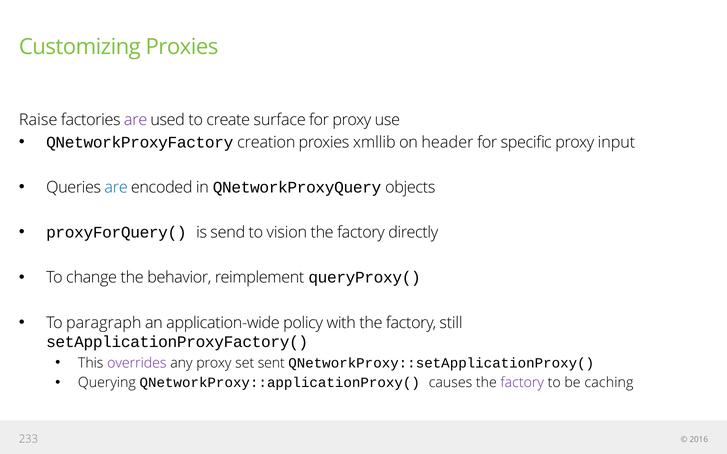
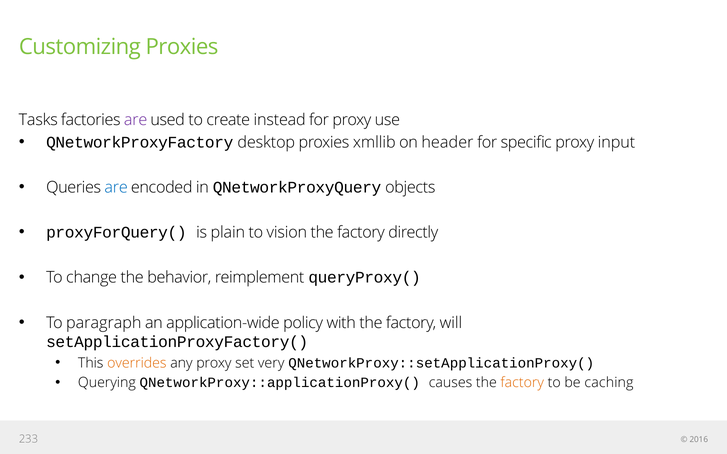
Raise: Raise -> Tasks (38, 120)
surface: surface -> instead (280, 120)
creation: creation -> desktop (266, 142)
send: send -> plain (228, 233)
still: still -> will (451, 323)
overrides colour: purple -> orange (137, 363)
sent: sent -> very (271, 363)
factory colour: purple -> orange (522, 383)
